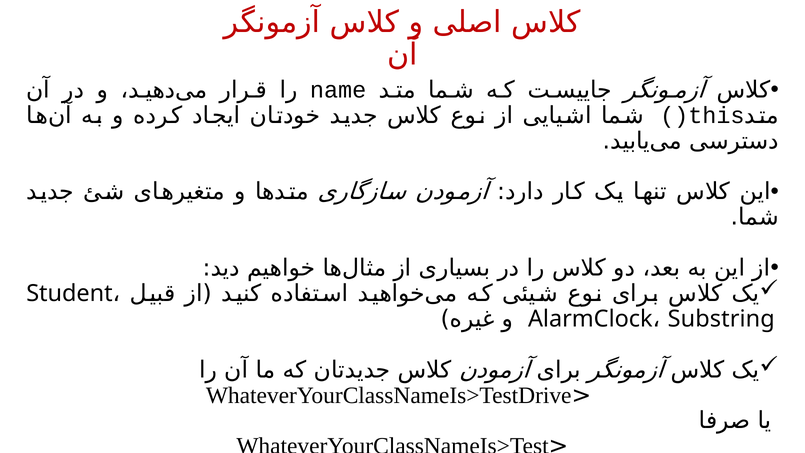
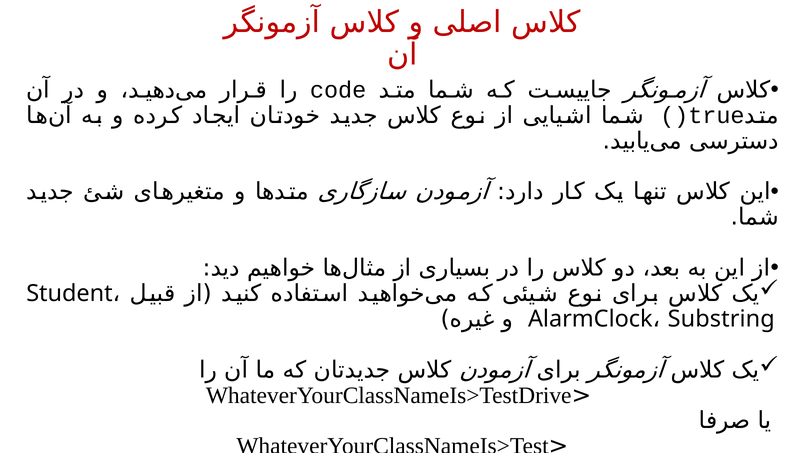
name: name -> code (338, 90)
this: this -> true (716, 115)
